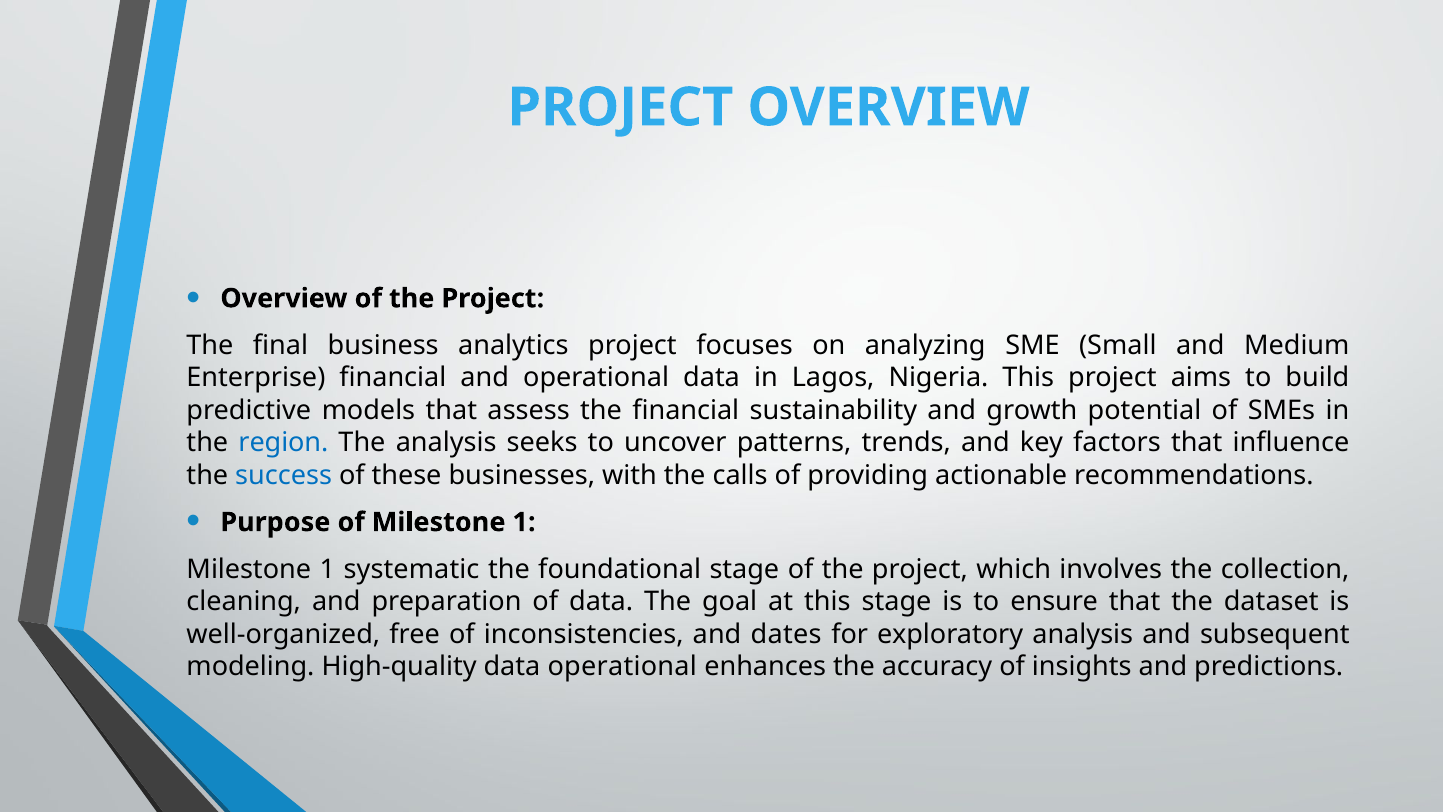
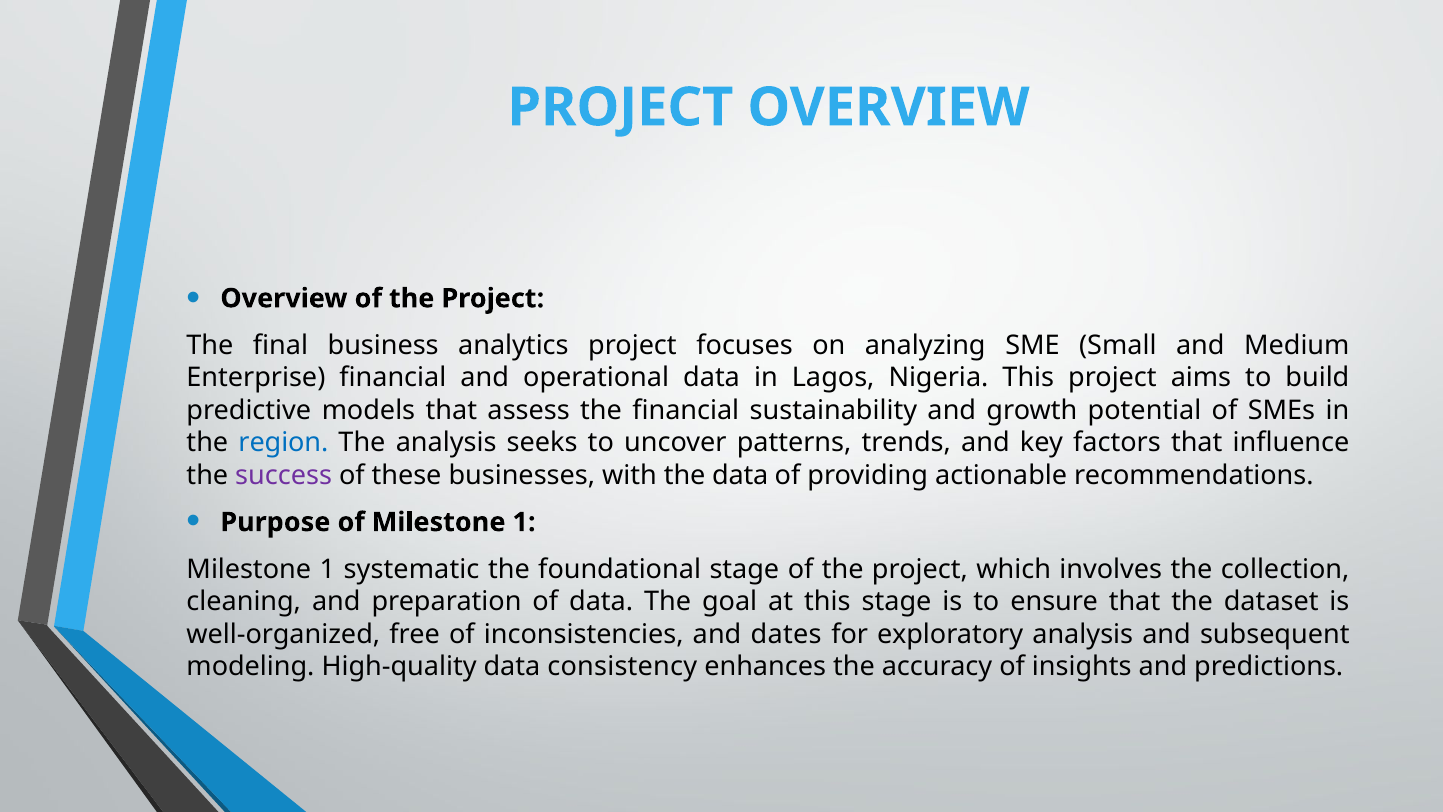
success colour: blue -> purple (284, 475)
the calls: calls -> data (740, 475)
data operational: operational -> consistency (622, 666)
